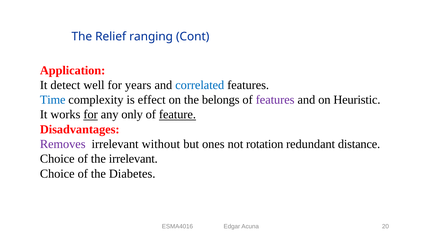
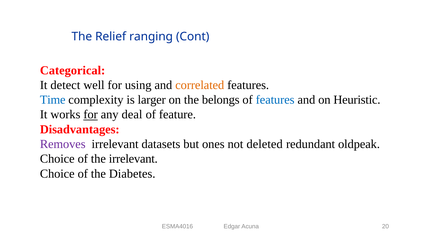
Application: Application -> Categorical (73, 70)
years: years -> using (138, 85)
correlated colour: blue -> orange (200, 85)
effect: effect -> larger (152, 100)
features colour: purple -> blue (275, 100)
only: only -> deal (132, 115)
feature underline: present -> none (177, 115)
without: without -> datasets (161, 144)
rotation: rotation -> deleted (265, 144)
distance: distance -> oldpeak (359, 144)
